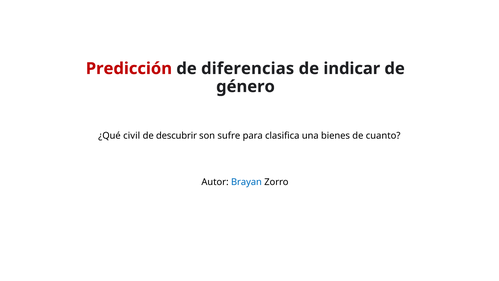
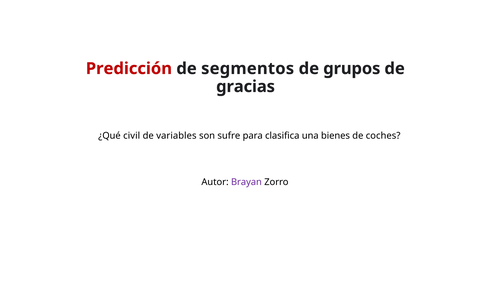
diferencias: diferencias -> segmentos (248, 69)
indicar: indicar -> grupos (352, 69)
género: género -> gracias (246, 86)
descubrir: descubrir -> variables (176, 135)
cuanto: cuanto -> coches (383, 135)
Brayan colour: blue -> purple (246, 182)
